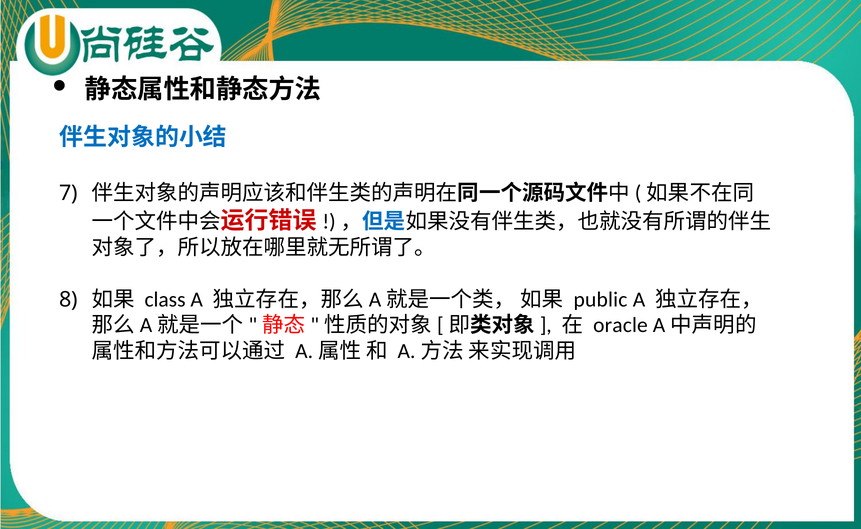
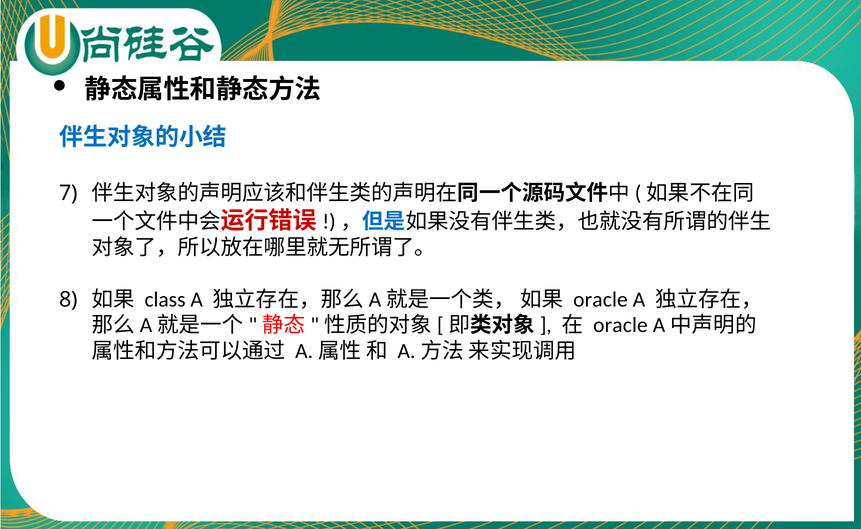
public: public -> oracle (601, 299)
